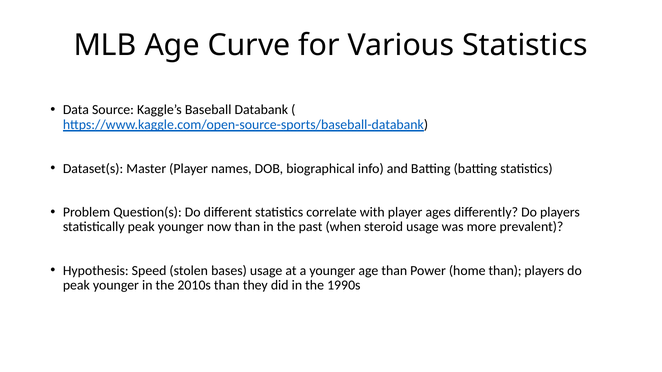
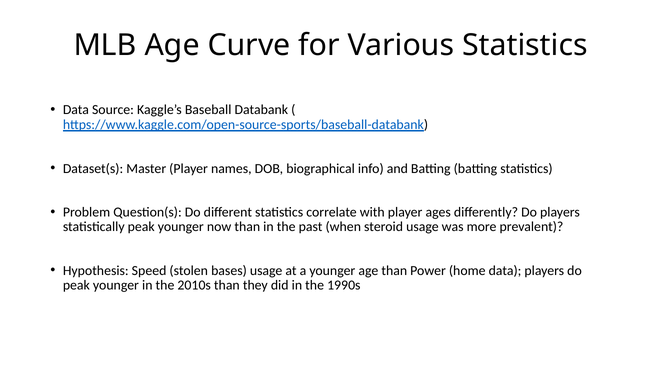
home than: than -> data (505, 271)
